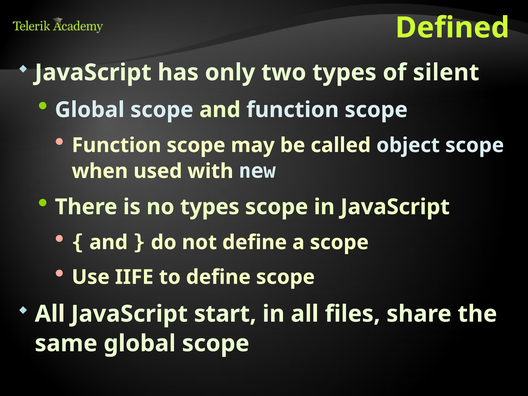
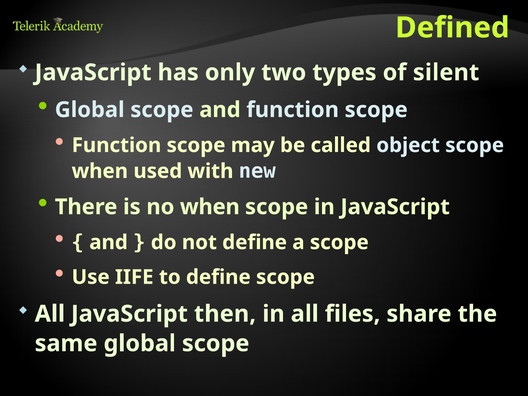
no types: types -> when (210, 207)
start: start -> then (225, 314)
